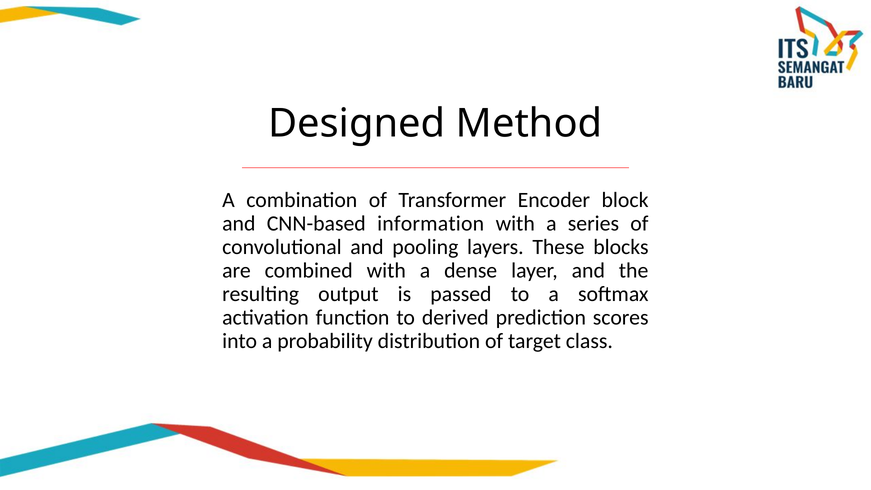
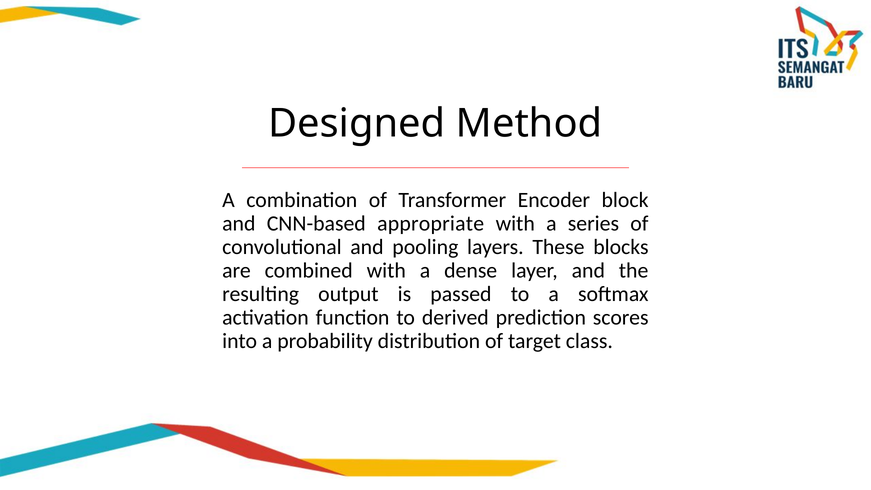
information: information -> appropriate (431, 224)
